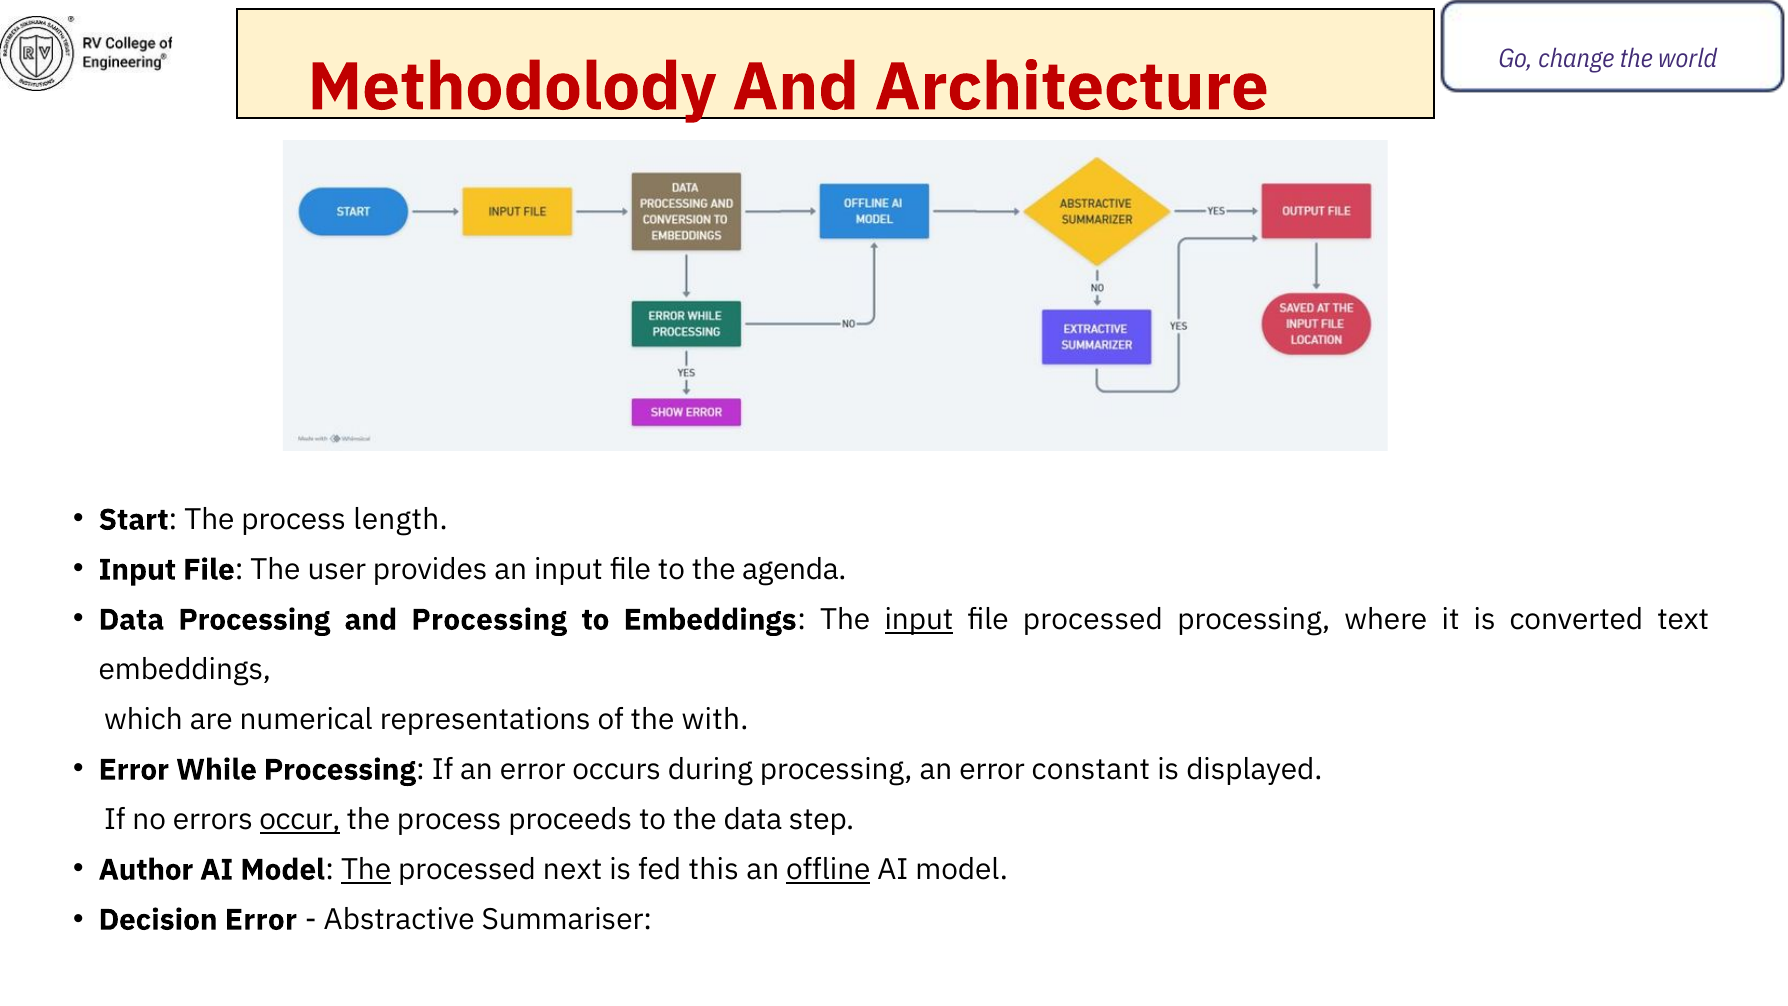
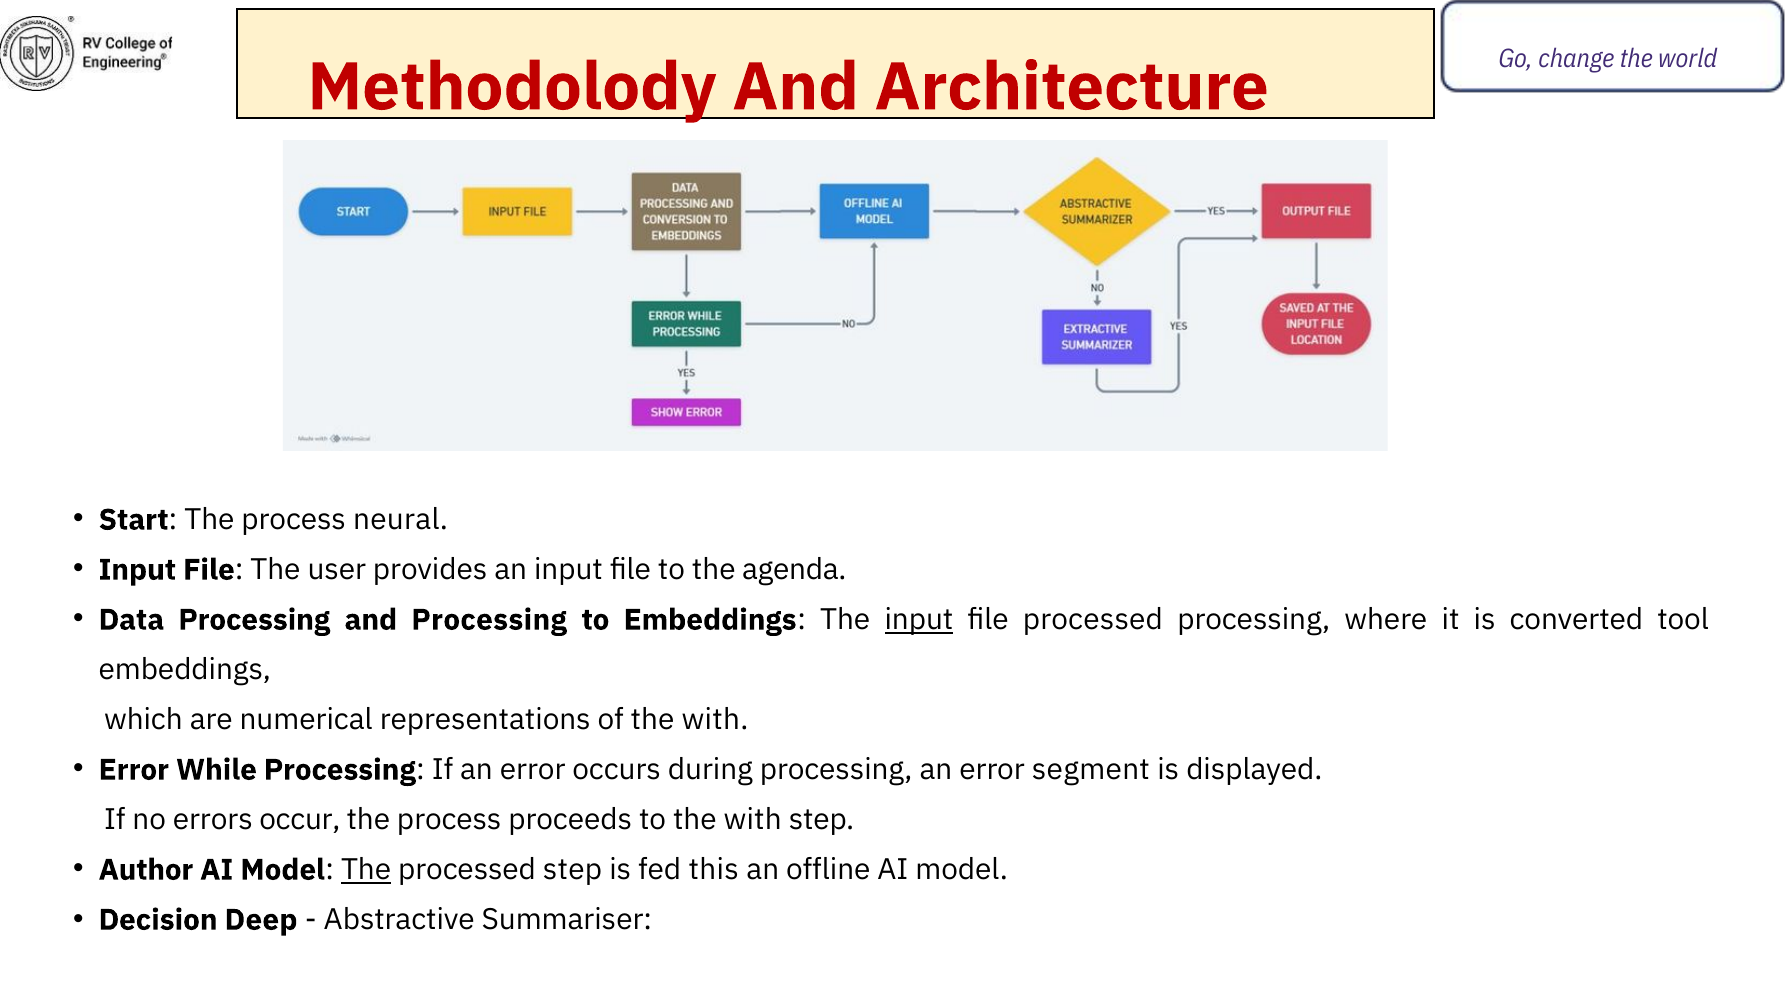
length: length -> neural (401, 520)
text: text -> tool (1683, 620)
constant: constant -> segment (1091, 770)
occur underline: present -> none (300, 820)
to the data: data -> with (753, 820)
processed next: next -> step (573, 870)
offline underline: present -> none (828, 870)
Decision Error: Error -> Deep (261, 920)
